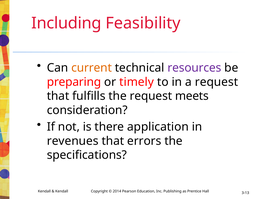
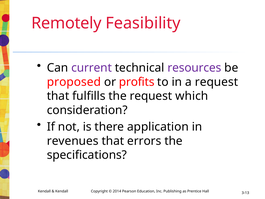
Including: Including -> Remotely (66, 23)
current colour: orange -> purple (92, 68)
preparing: preparing -> proposed (74, 82)
timely: timely -> profits (137, 82)
meets: meets -> which (192, 96)
